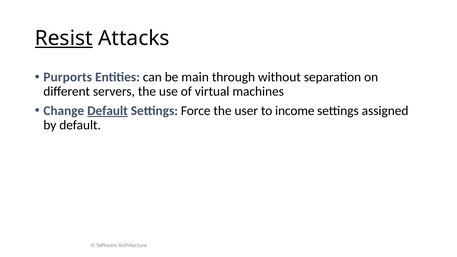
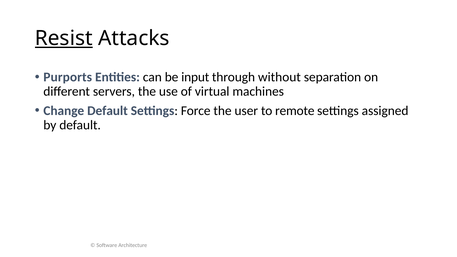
main: main -> input (195, 77)
Default underline: present -> none (108, 111)
income: income -> remote (295, 111)
